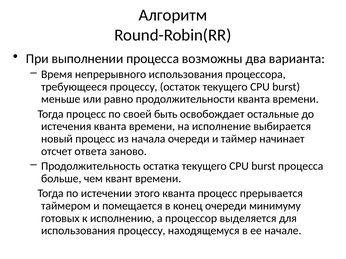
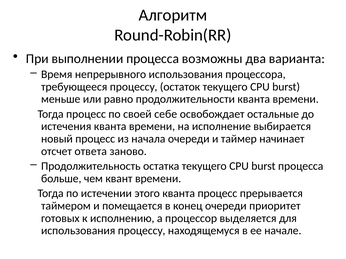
быть: быть -> себе (166, 114)
минимуму: минимуму -> приоритет (275, 206)
